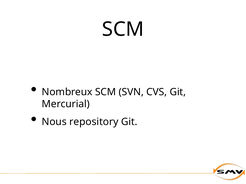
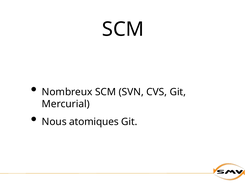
repository: repository -> atomiques (94, 122)
